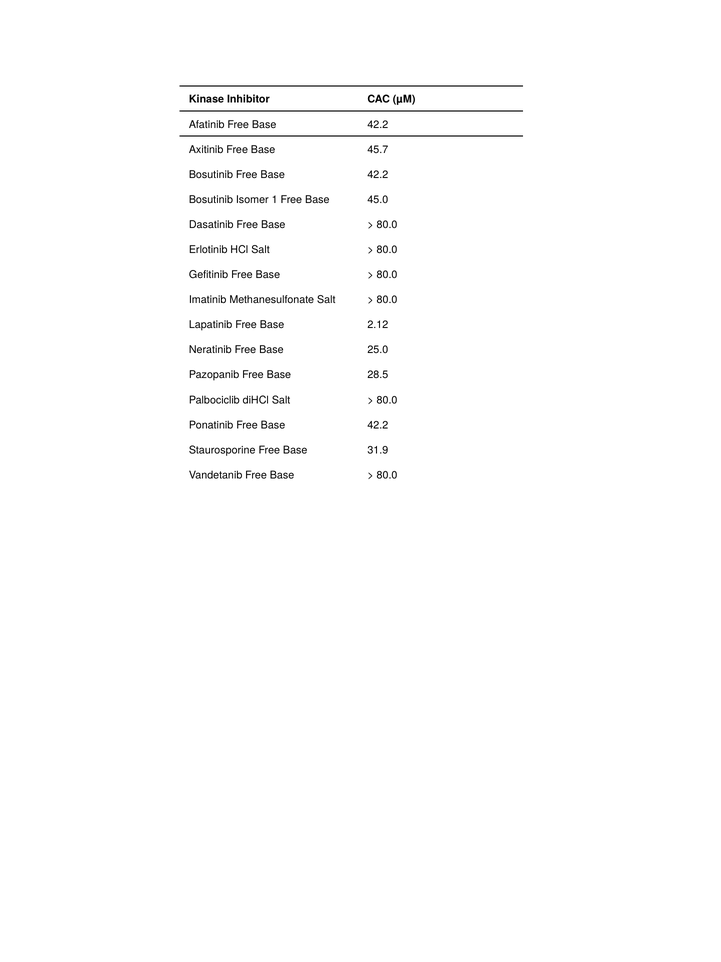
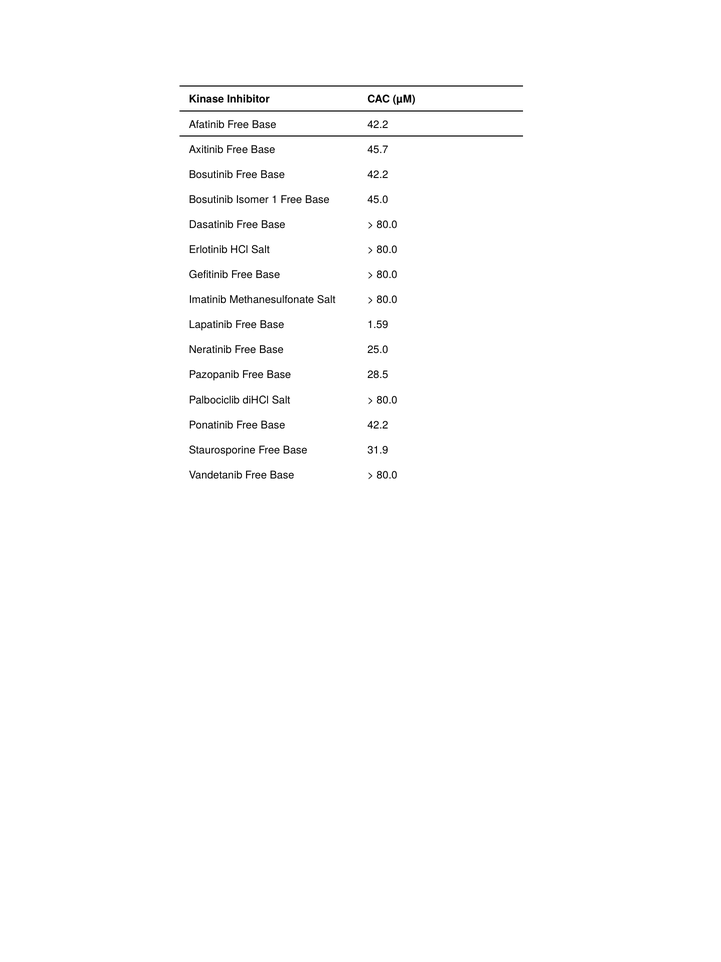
2.12: 2.12 -> 1.59 (378, 325)
